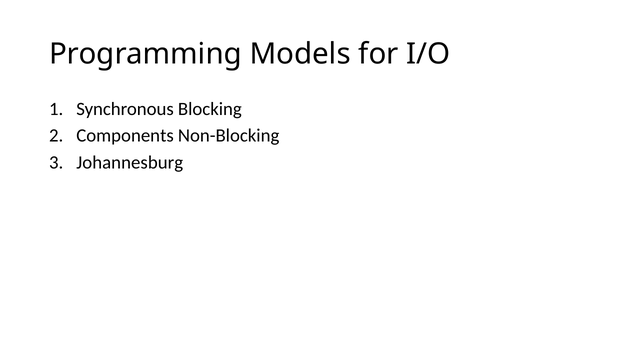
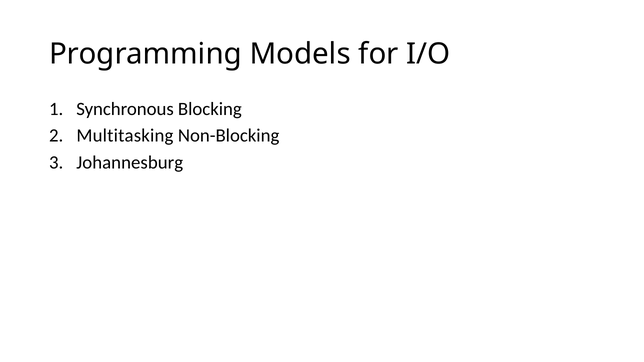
Components: Components -> Multitasking (125, 136)
